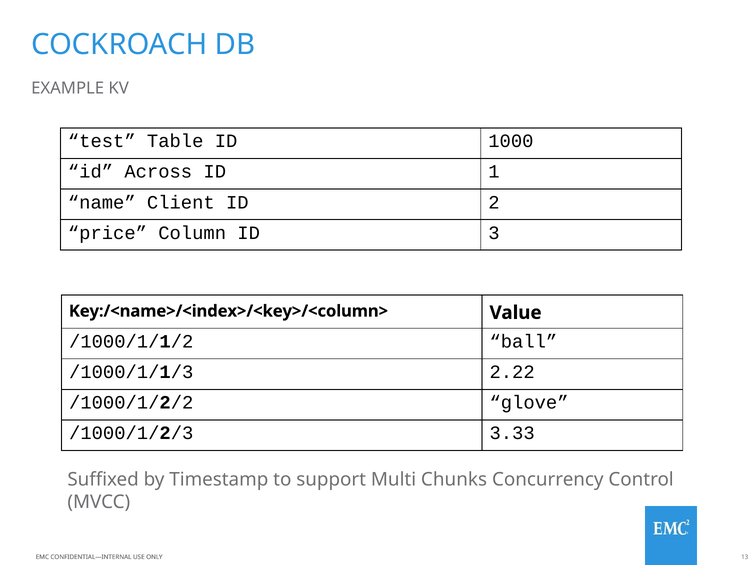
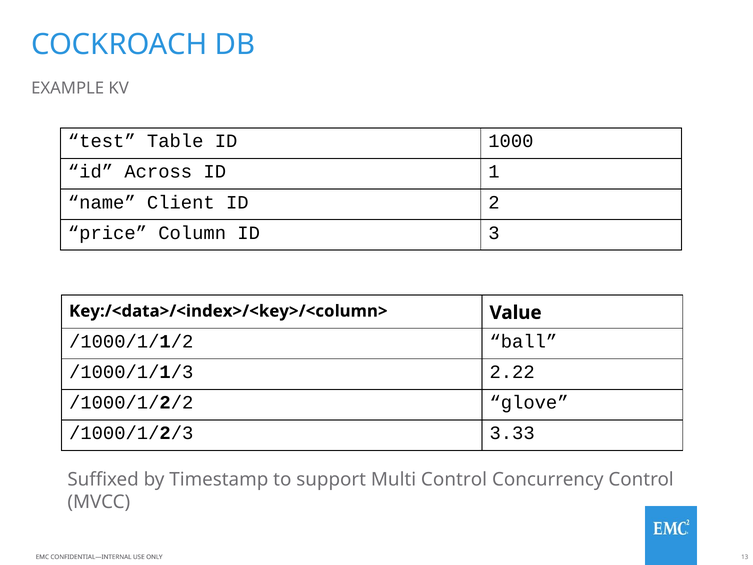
Key:/<name>/<index>/<key>/<column>: Key:/<name>/<index>/<key>/<column> -> Key:/<data>/<index>/<key>/<column> (228, 311)
Multi Chunks: Chunks -> Control (454, 479)
